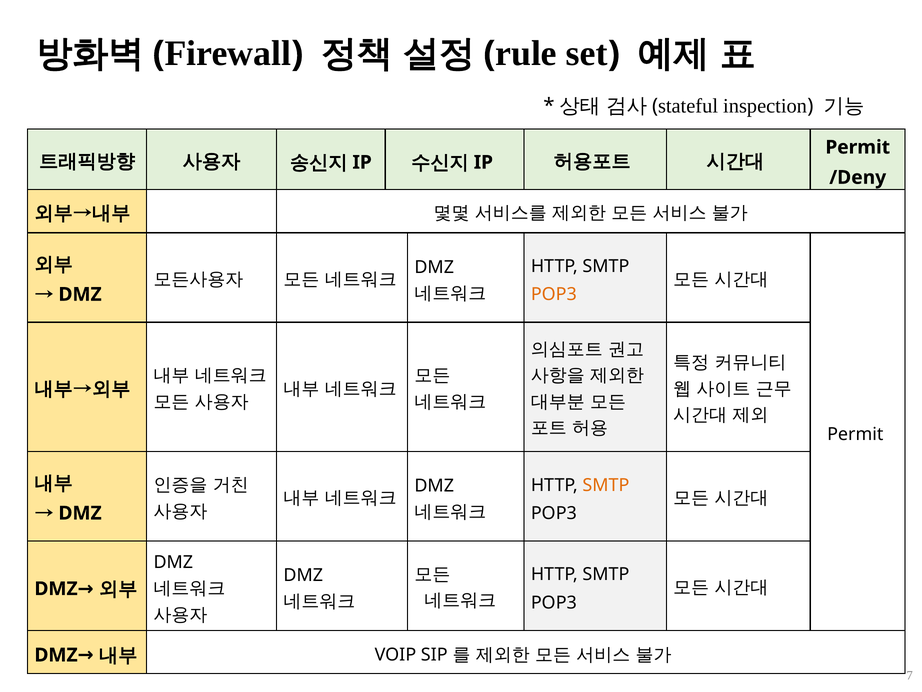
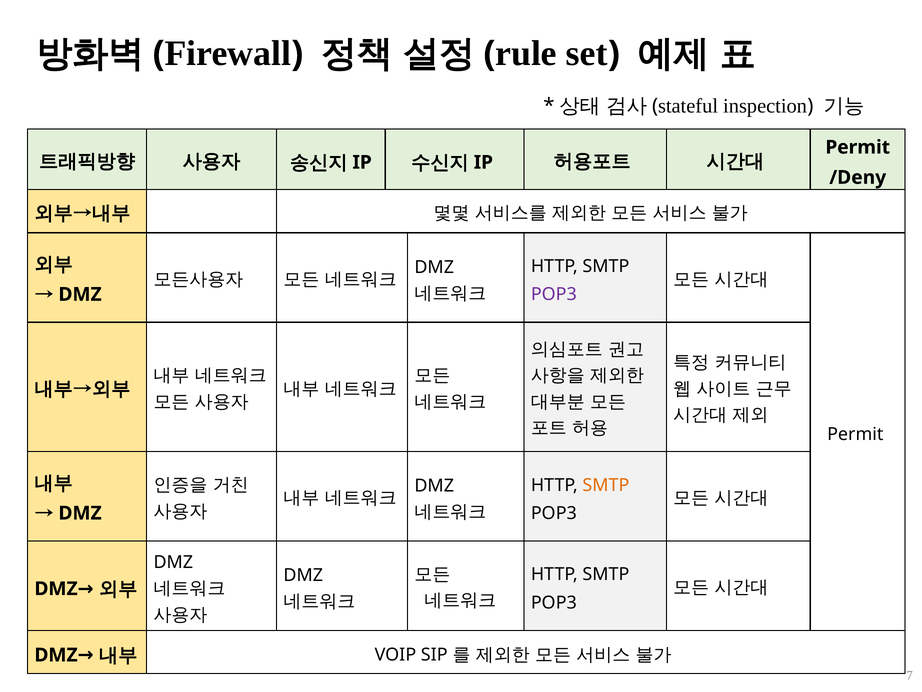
POP3 colour: orange -> purple (554, 294)
